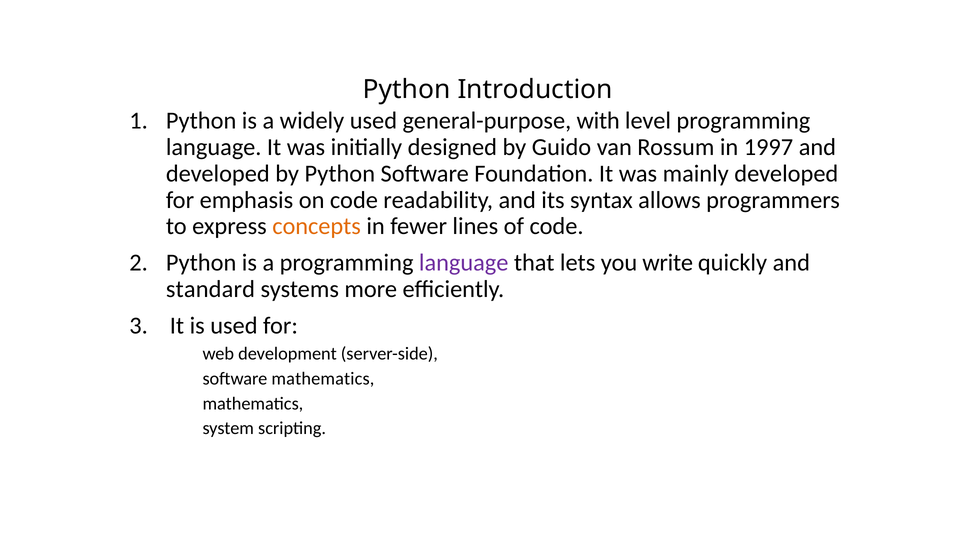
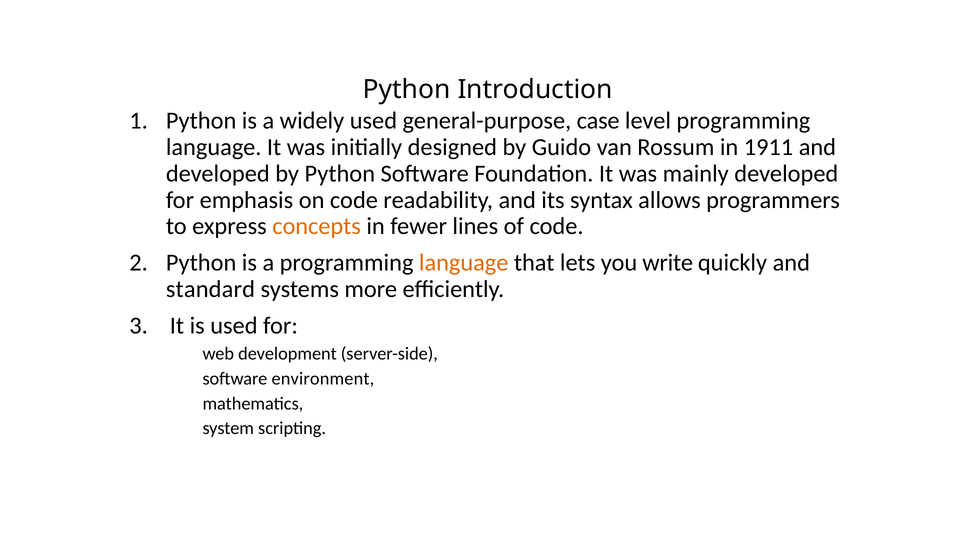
with: with -> case (598, 121)
1997: 1997 -> 1911 (768, 147)
language colour: purple -> orange (464, 263)
software mathematics: mathematics -> environment (323, 379)
